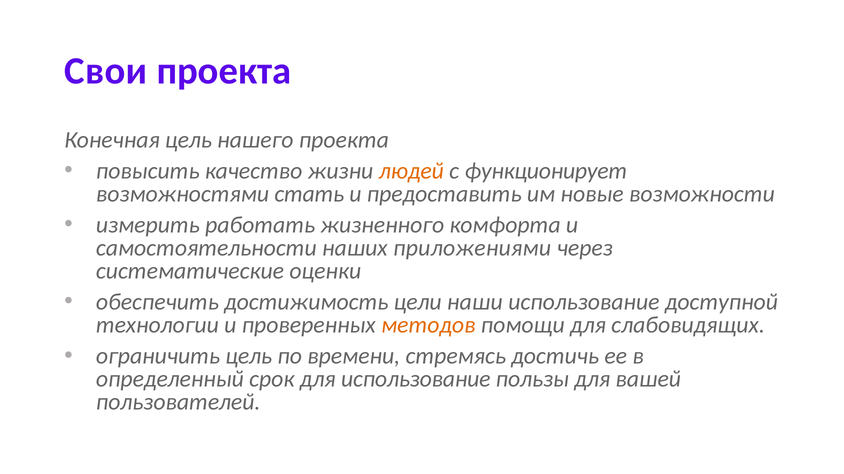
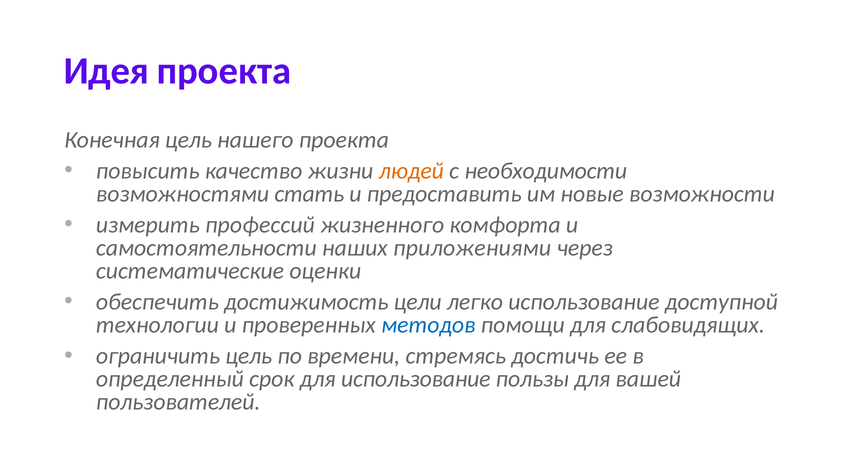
Свои: Свои -> Идея (106, 71)
функционирует: функционирует -> необходимости (546, 171)
работать: работать -> профессий (260, 225)
наши: наши -> легко (475, 302)
методов colour: orange -> blue (428, 326)
